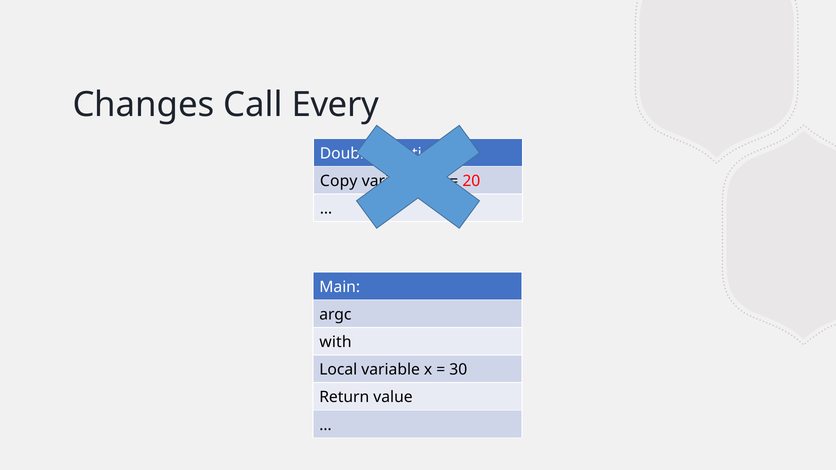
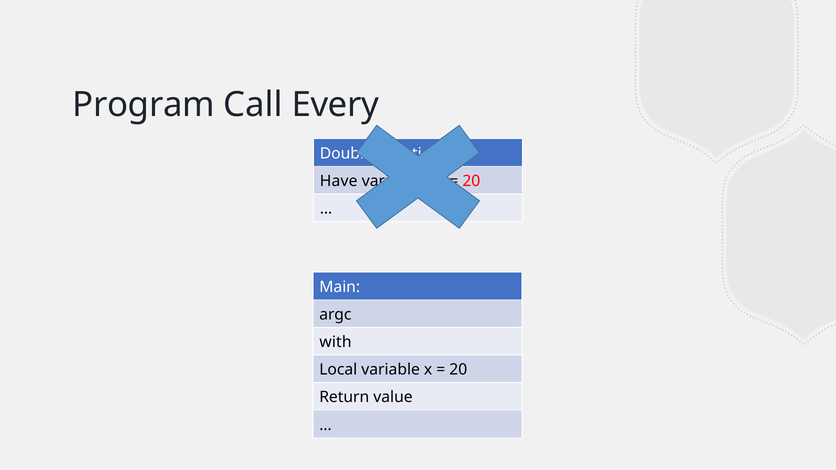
Changes: Changes -> Program (144, 105)
Copy: Copy -> Have (339, 181)
30: 30 -> 20 (458, 370)
